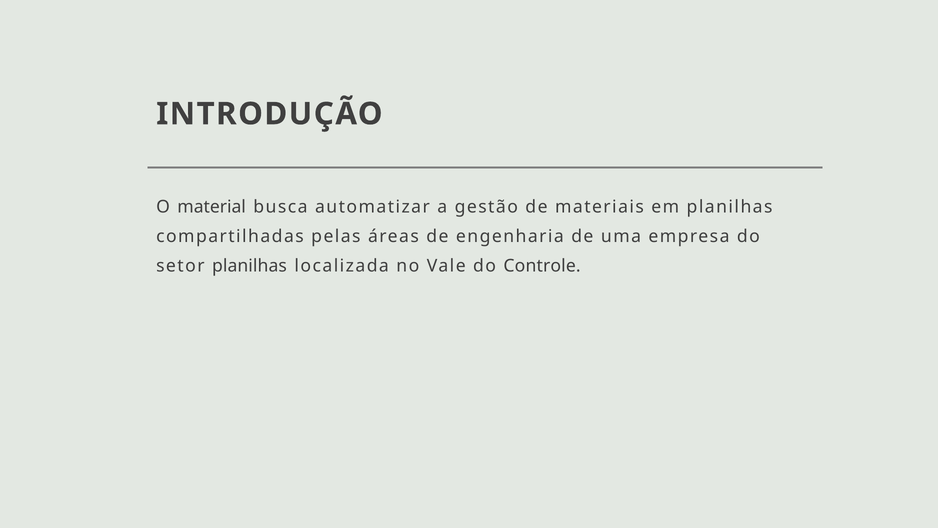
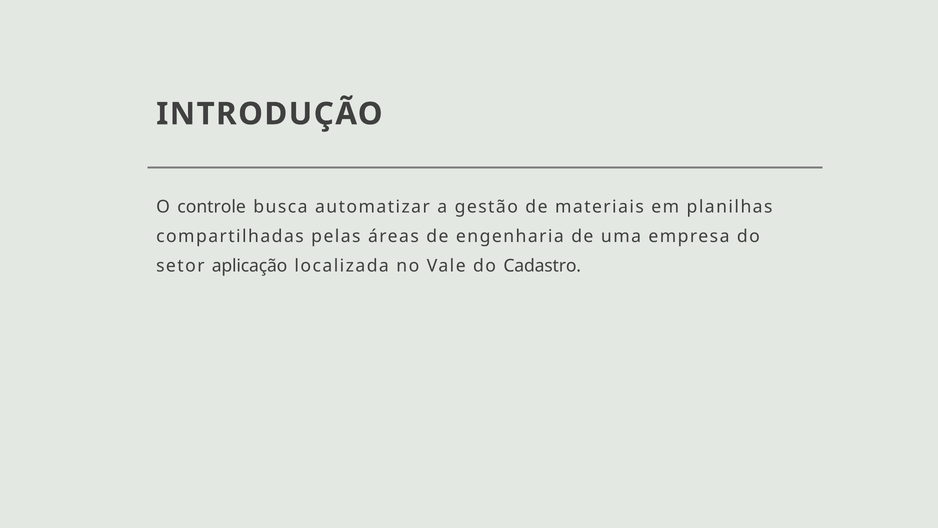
material: material -> controle (212, 207)
setor planilhas: planilhas -> aplicação (250, 266)
Controle: Controle -> Cadastro (542, 266)
